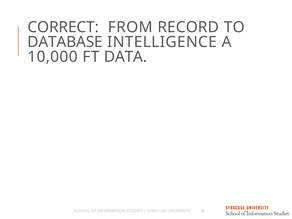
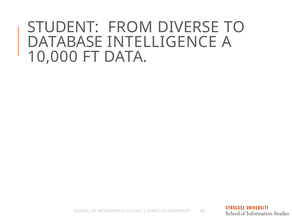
CORRECT: CORRECT -> STUDENT (63, 27)
RECORD: RECORD -> DIVERSE (188, 27)
